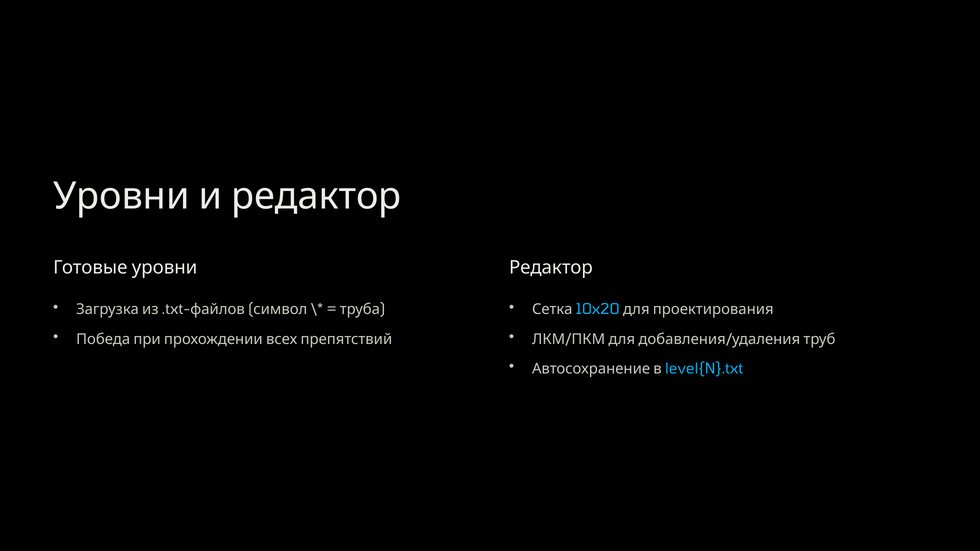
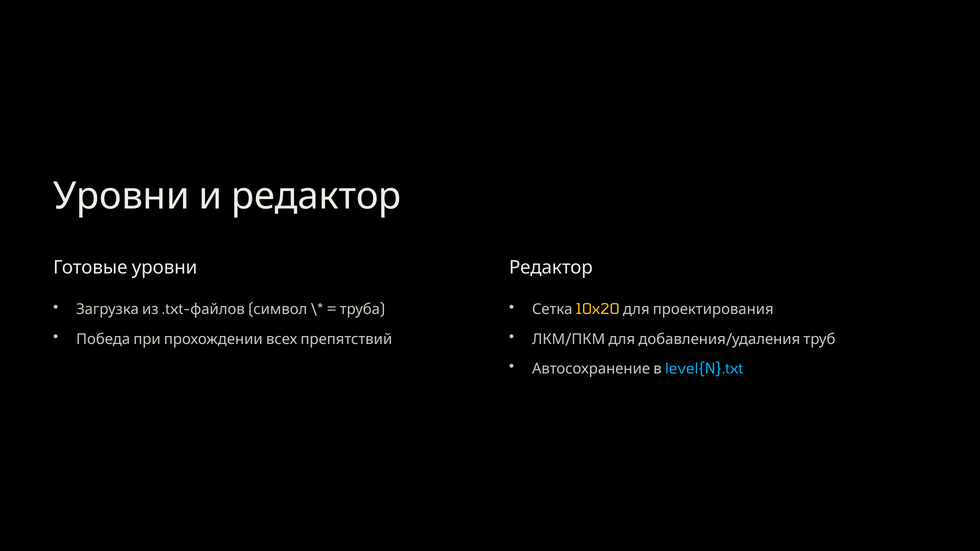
10x20 colour: light blue -> yellow (598, 310)
